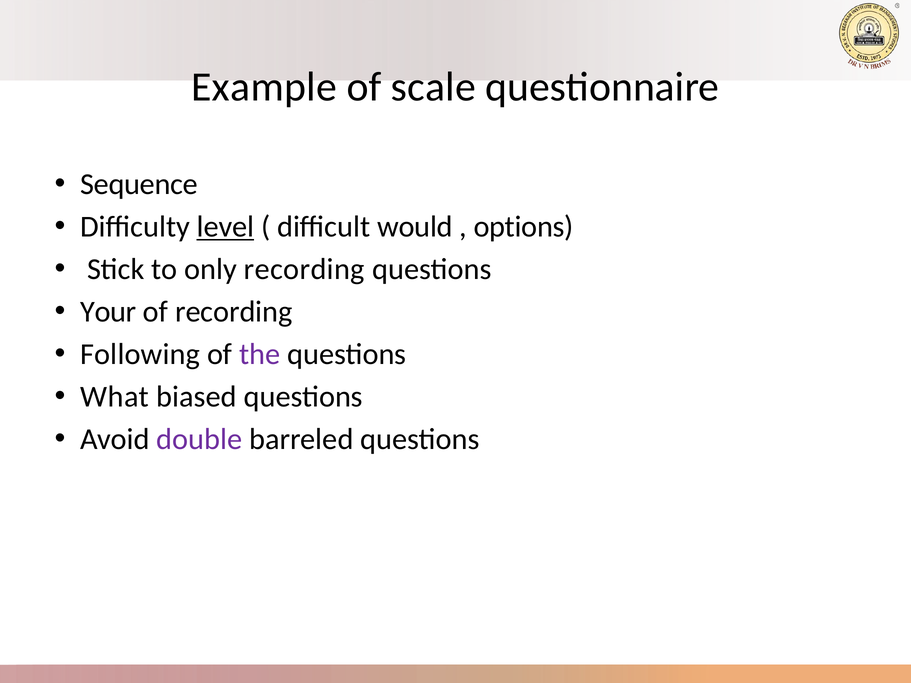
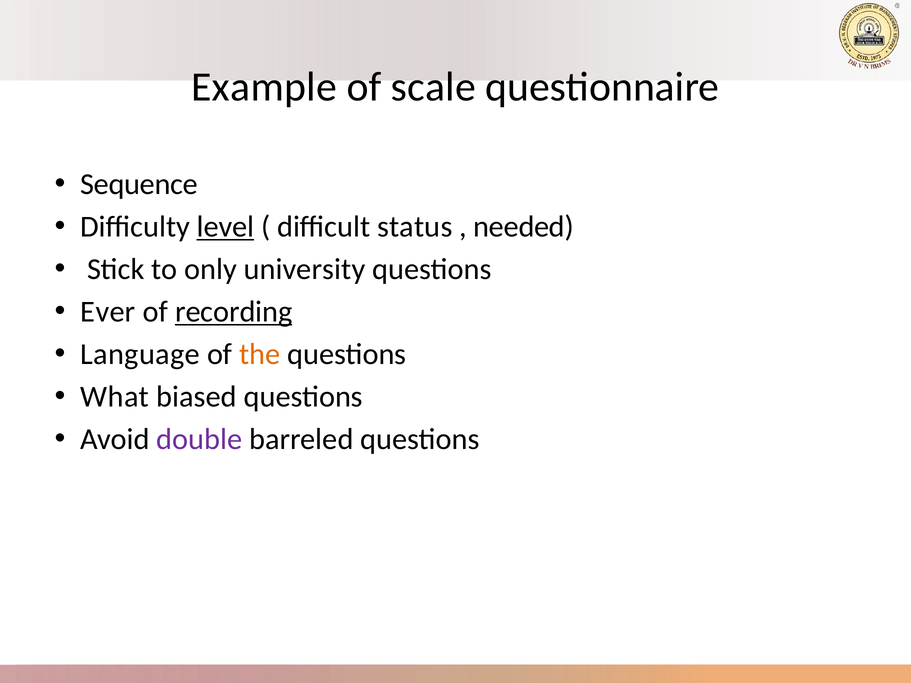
would: would -> status (415, 227)
options: options -> needed (524, 227)
only recording: recording -> university (304, 269)
Your: Your -> Ever (108, 312)
recording underline: none -> present (234, 312)
Following: Following -> Language (140, 354)
the colour: purple -> orange (260, 354)
